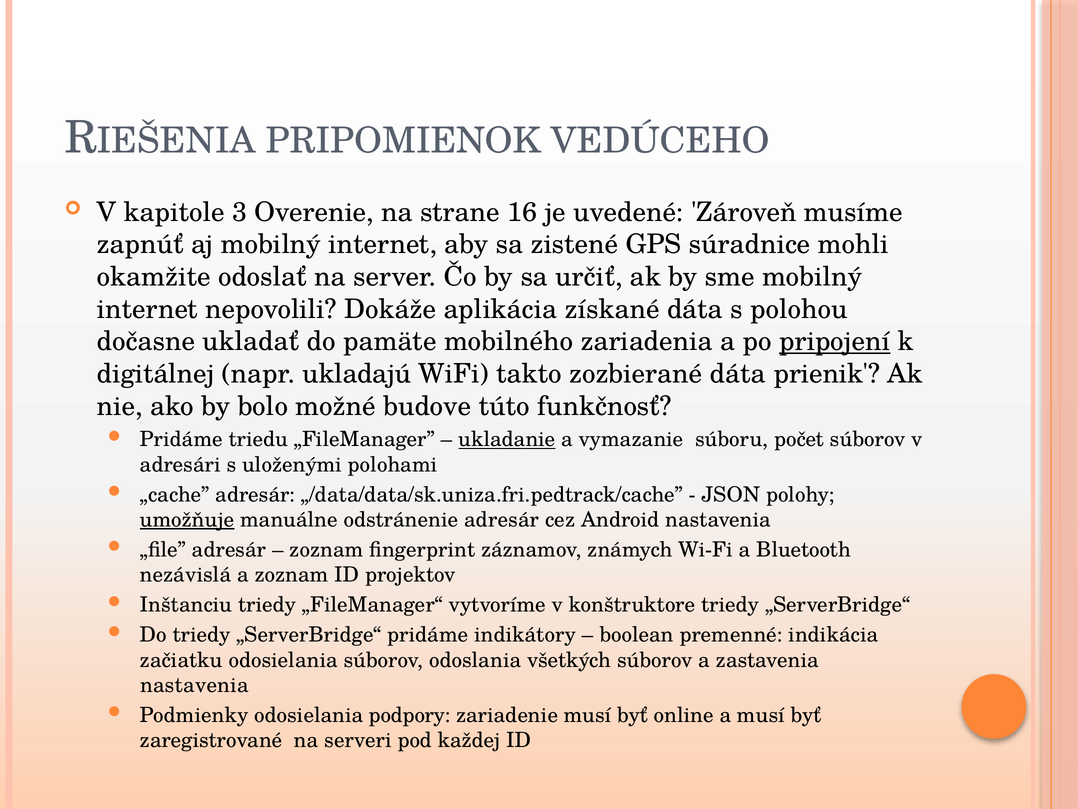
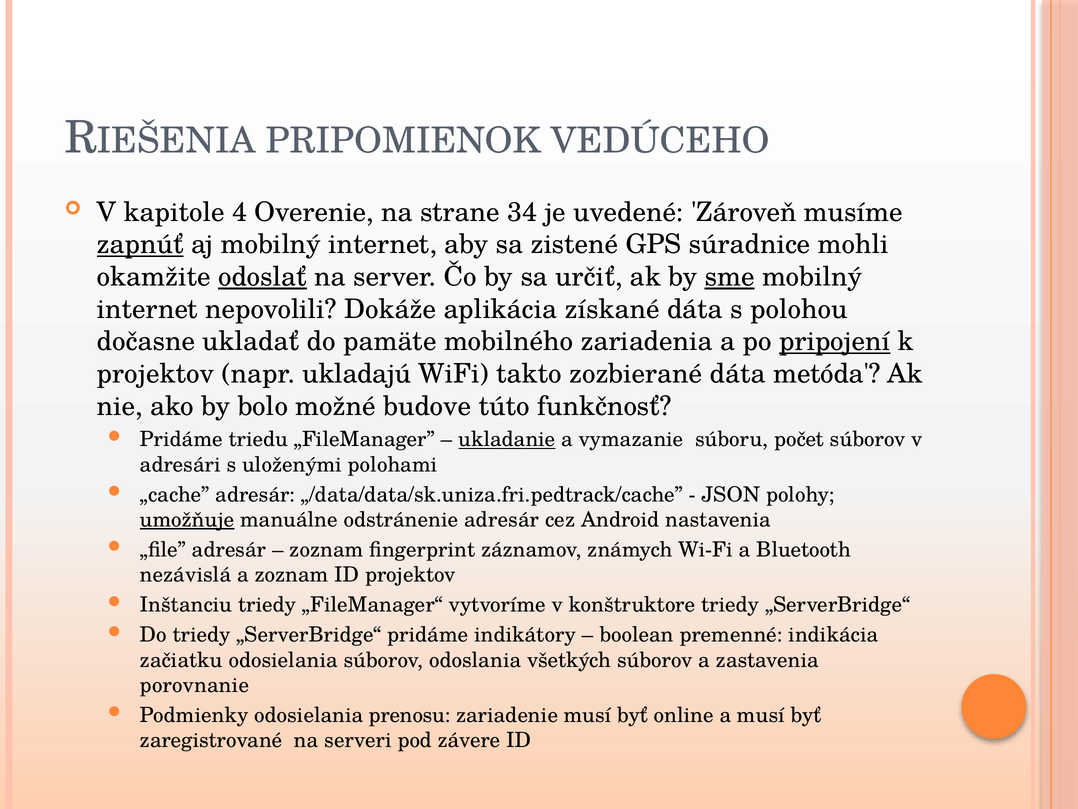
3: 3 -> 4 (239, 212)
16: 16 -> 34 (522, 212)
zapnúť underline: none -> present (140, 244)
odoslať underline: none -> present (262, 277)
sme underline: none -> present (730, 277)
digitálnej: digitálnej -> projektov (156, 374)
prienik: prienik -> metóda (827, 374)
nastavenia: nastavenia -> porovnanie (194, 685)
podpory: podpory -> prenosu (410, 715)
každej: každej -> závere (469, 740)
